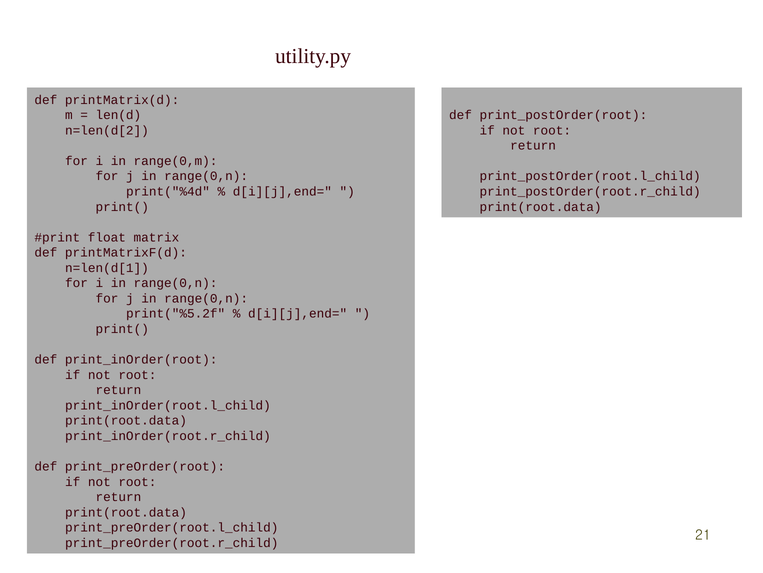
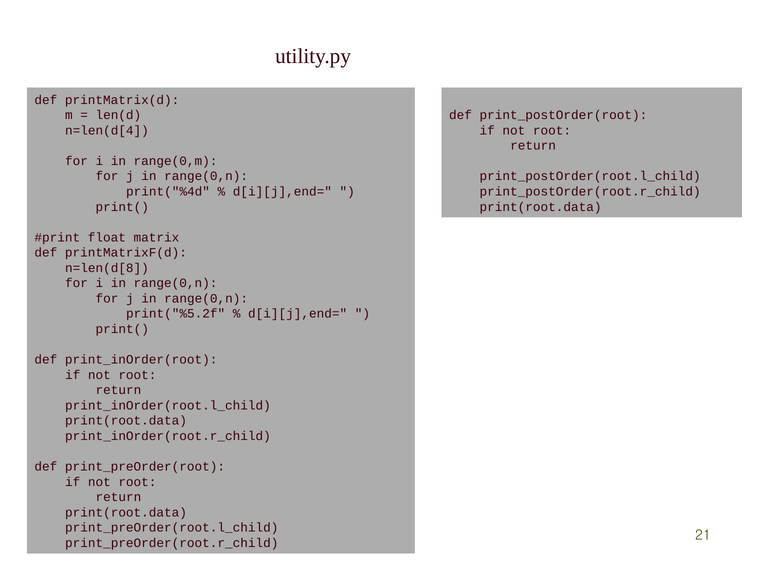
n=len(d[2: n=len(d[2 -> n=len(d[4 (107, 130)
n=len(d[1: n=len(d[1 -> n=len(d[8 (107, 268)
